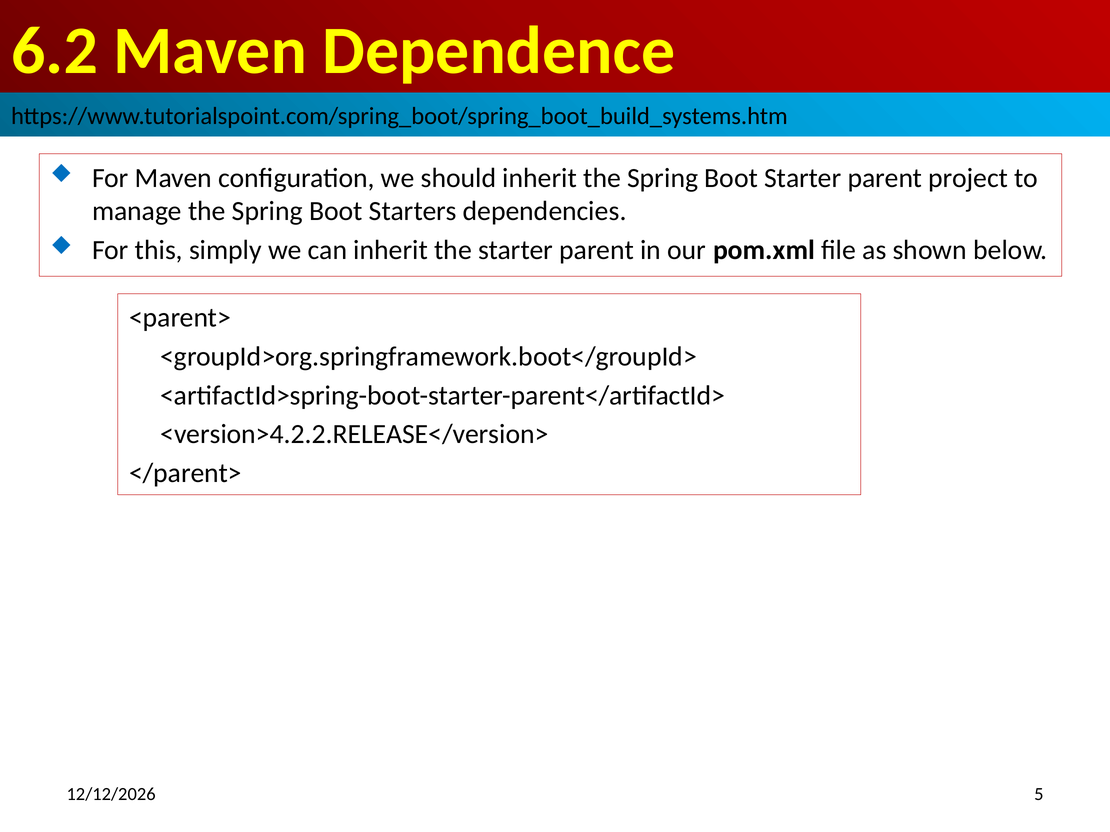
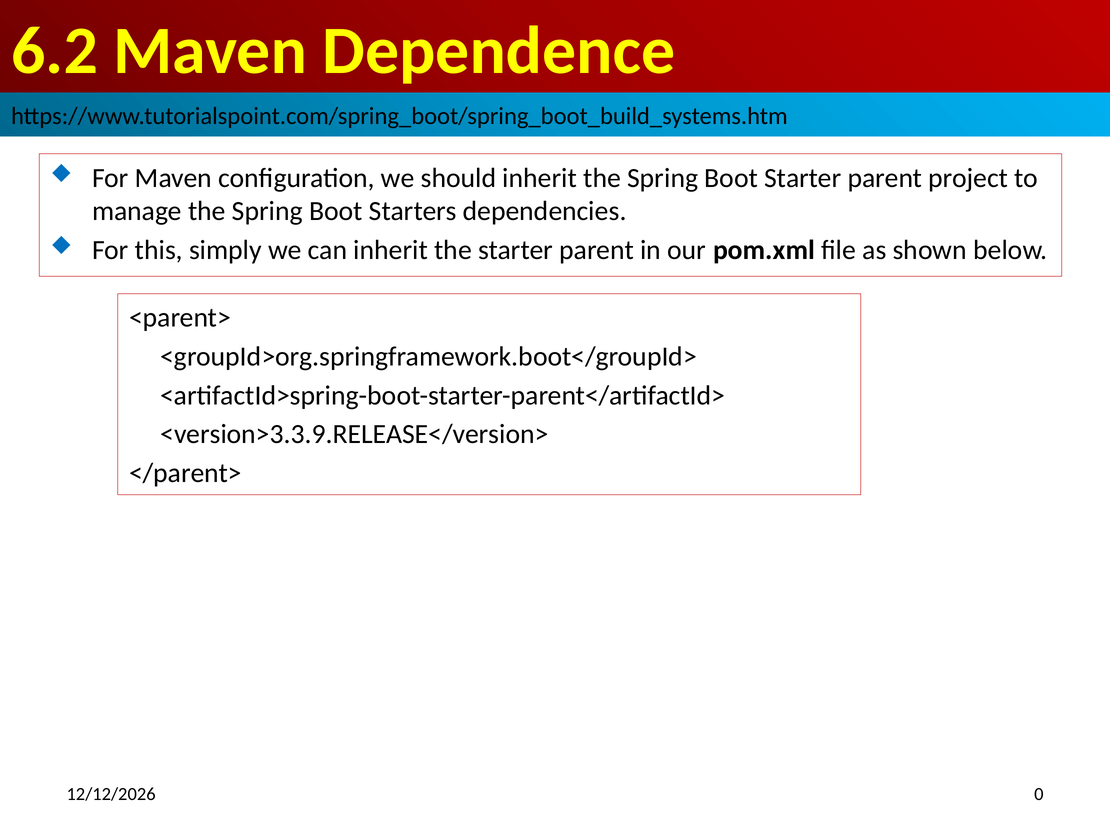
<version>4.2.2.RELEASE</version>: <version>4.2.2.RELEASE</version> -> <version>3.3.9.RELEASE</version> (354, 435)
5: 5 -> 0 (1039, 795)
